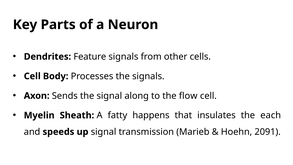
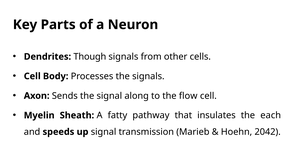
Feature: Feature -> Though (90, 57)
happens: happens -> pathway (151, 115)
2091: 2091 -> 2042 (268, 132)
